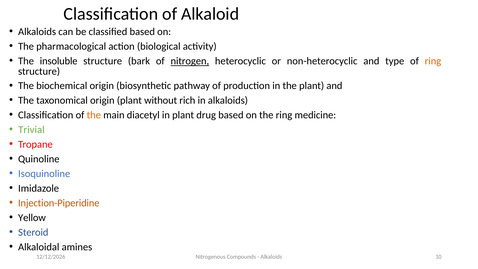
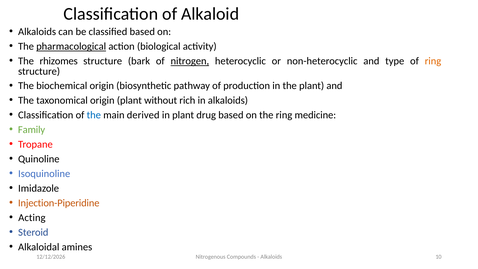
pharmacological underline: none -> present (71, 46)
insoluble: insoluble -> rhizomes (59, 61)
the colour: orange -> blue (94, 115)
diacetyl: diacetyl -> derived (143, 115)
Trivial: Trivial -> Family (32, 130)
Yellow: Yellow -> Acting (32, 218)
